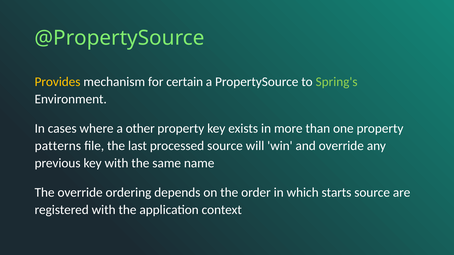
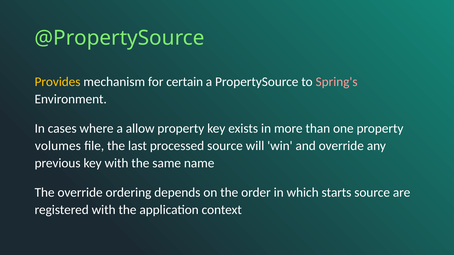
Spring's colour: light green -> pink (337, 82)
other: other -> allow (140, 128)
patterns: patterns -> volumes (58, 146)
